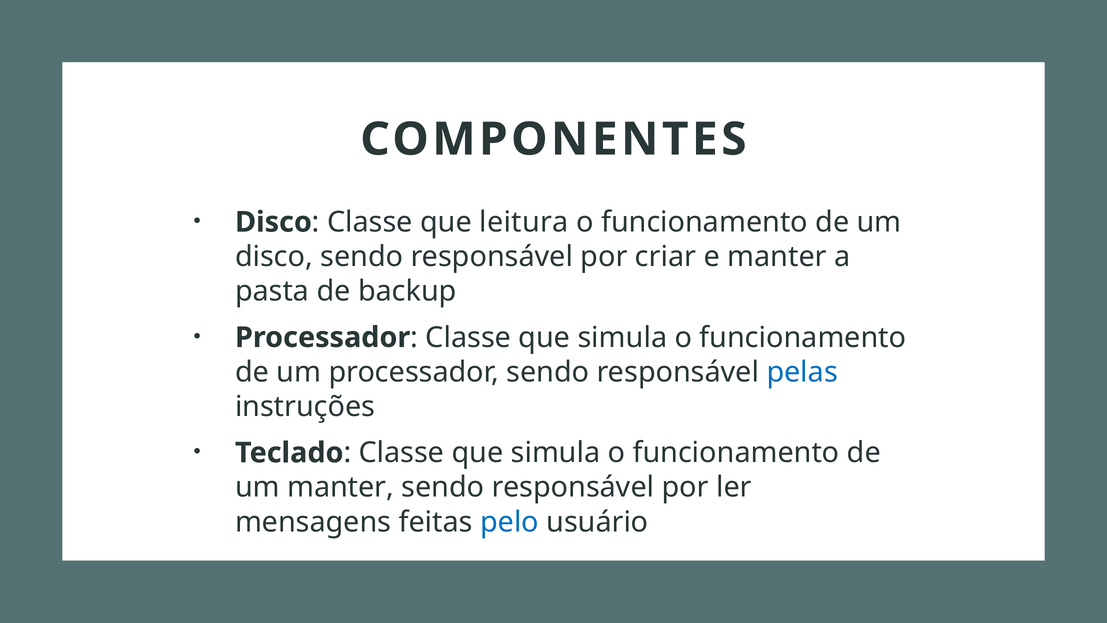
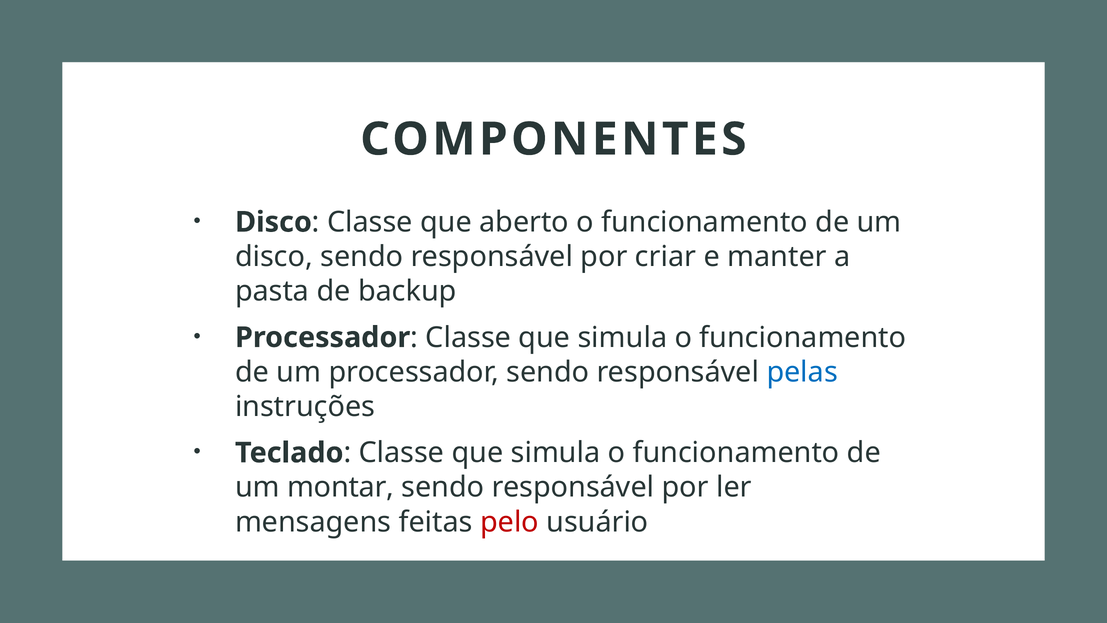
leitura: leitura -> aberto (524, 222)
um manter: manter -> montar (341, 487)
pelo colour: blue -> red (509, 522)
